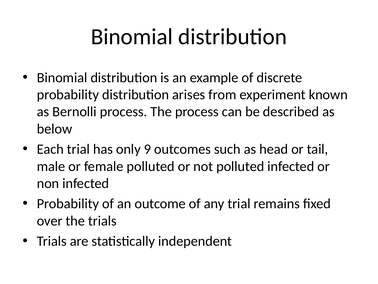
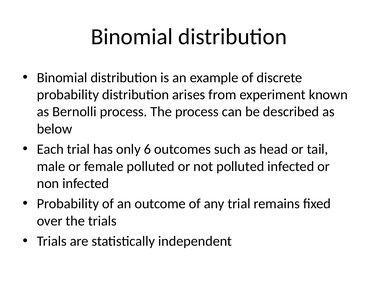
9: 9 -> 6 (147, 149)
